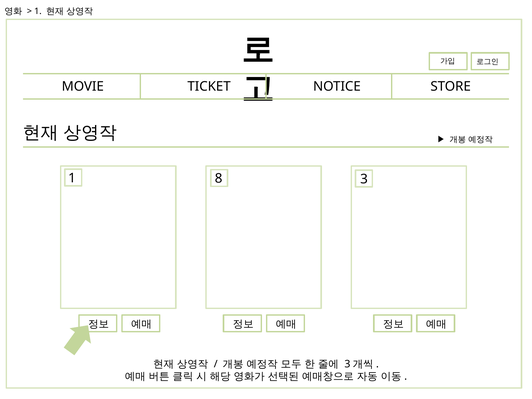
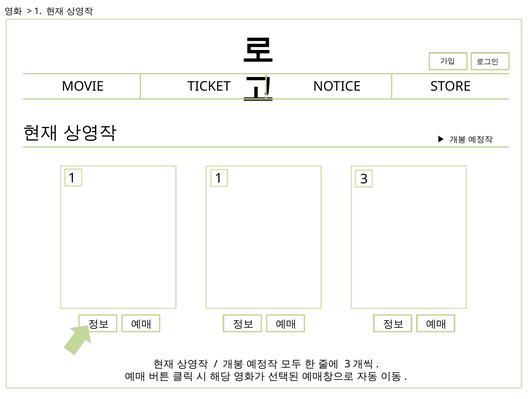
1 8: 8 -> 1 (219, 179)
